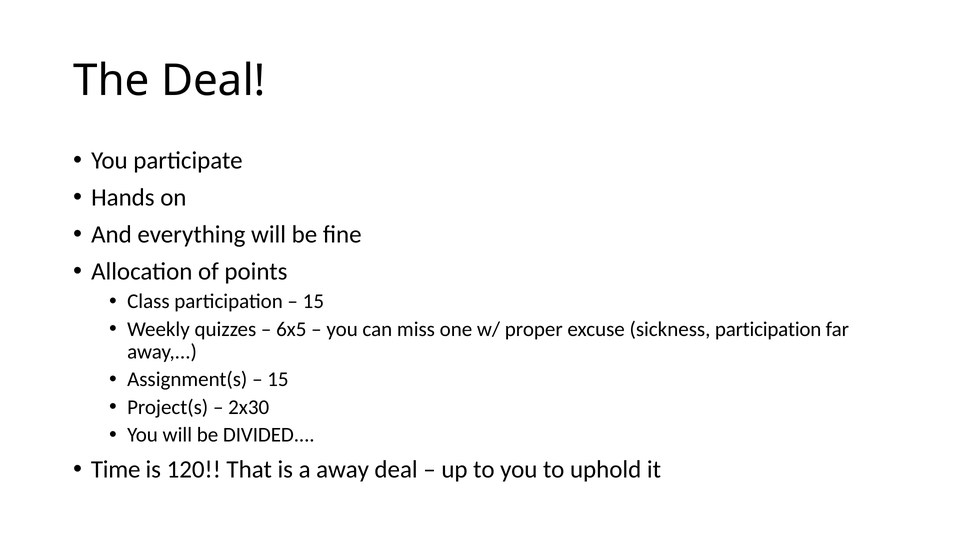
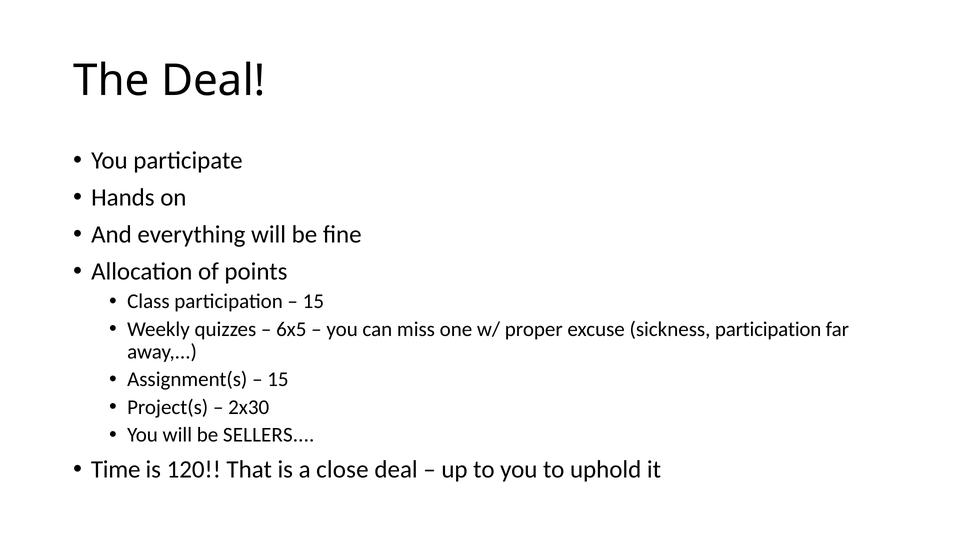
DIVIDED: DIVIDED -> SELLERS (269, 435)
a away: away -> close (342, 470)
